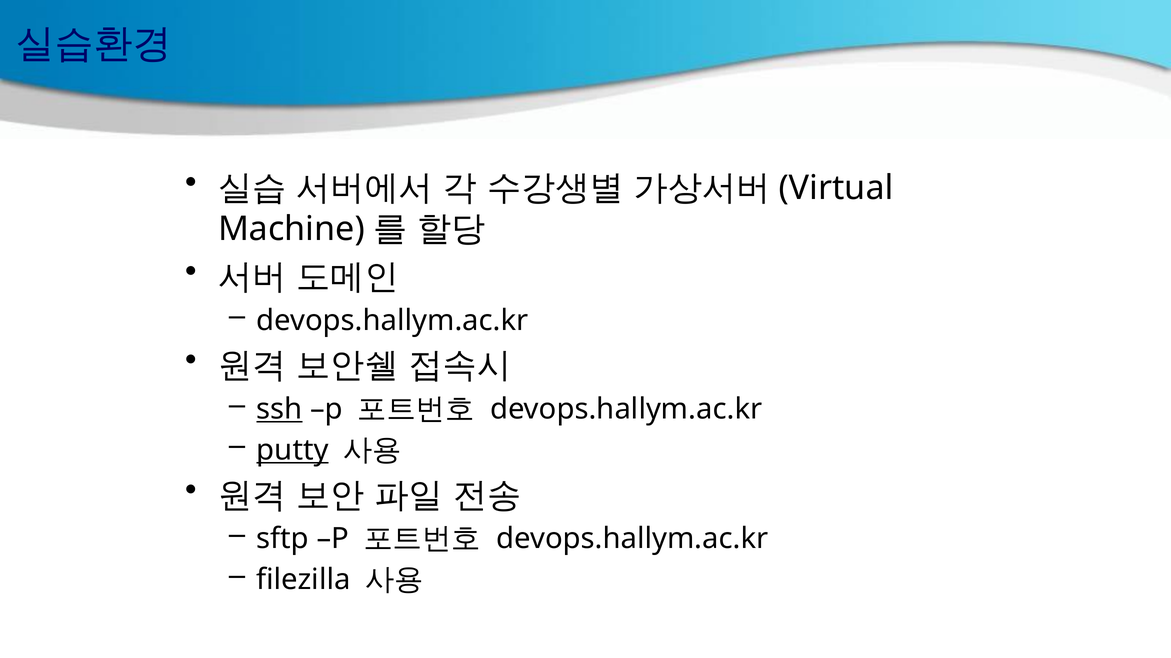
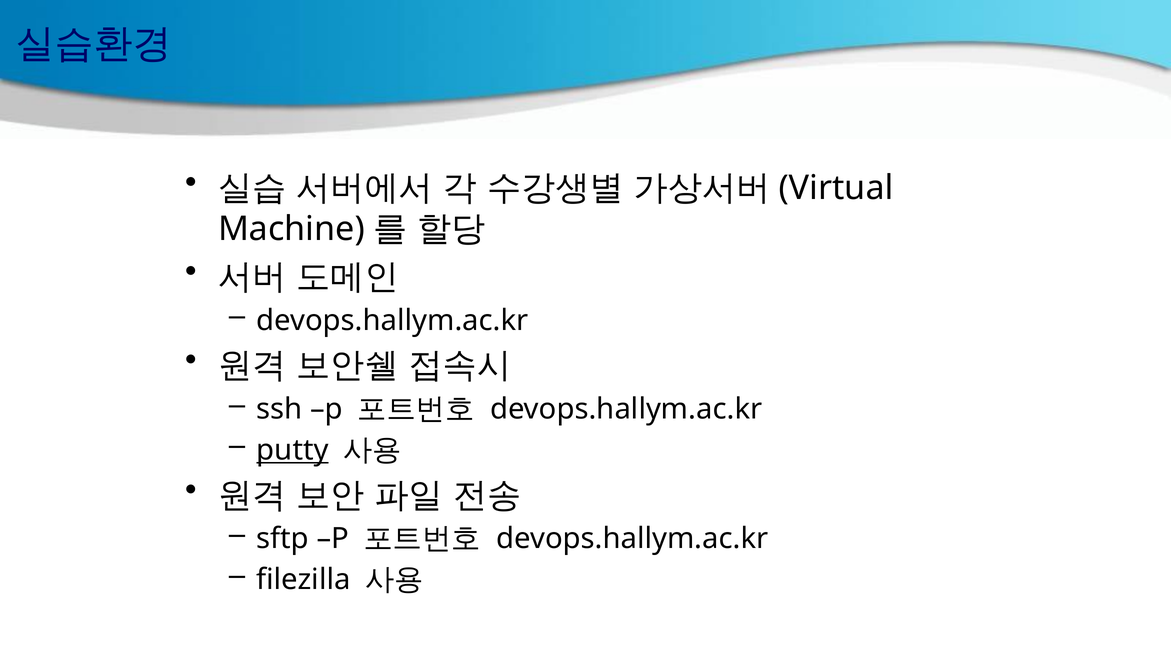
ssh underline: present -> none (279, 410)
